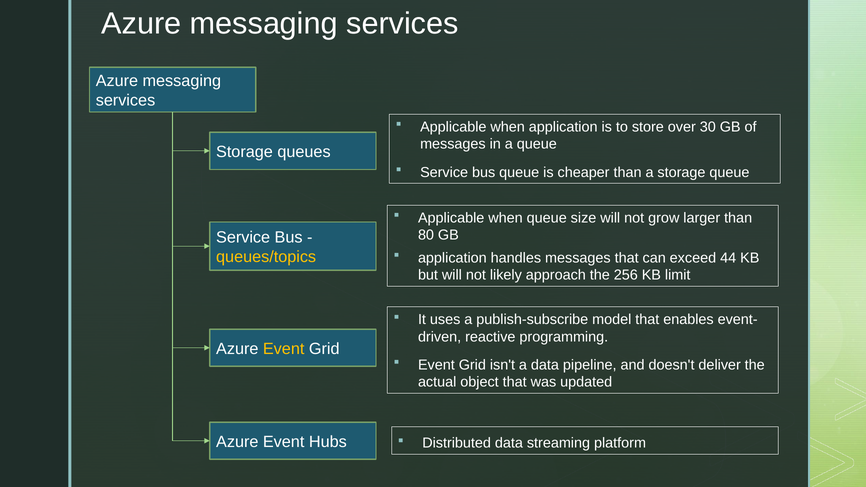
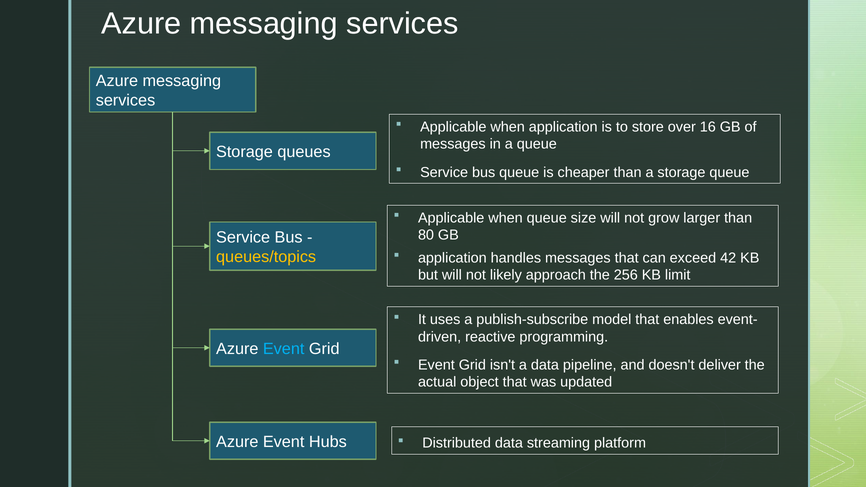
30: 30 -> 16 (708, 127)
44: 44 -> 42 (728, 258)
Event colour: yellow -> light blue (284, 349)
